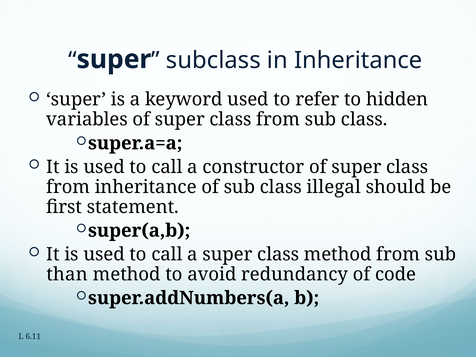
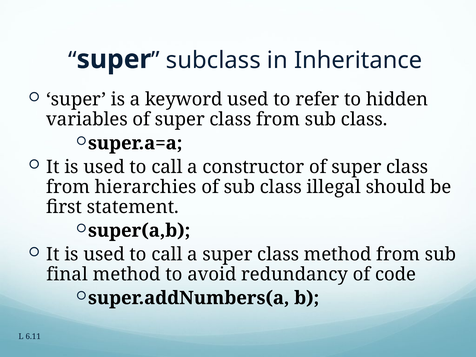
from inheritance: inheritance -> hierarchies (146, 187)
than: than -> final (67, 274)
